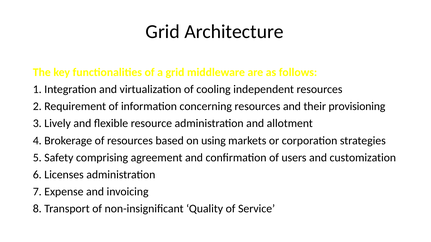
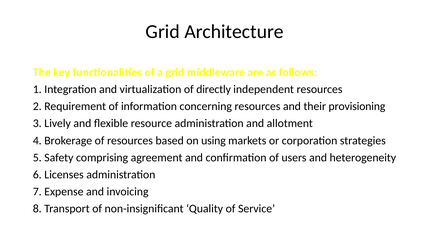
cooling: cooling -> directly (214, 89)
customization: customization -> heterogeneity (363, 158)
